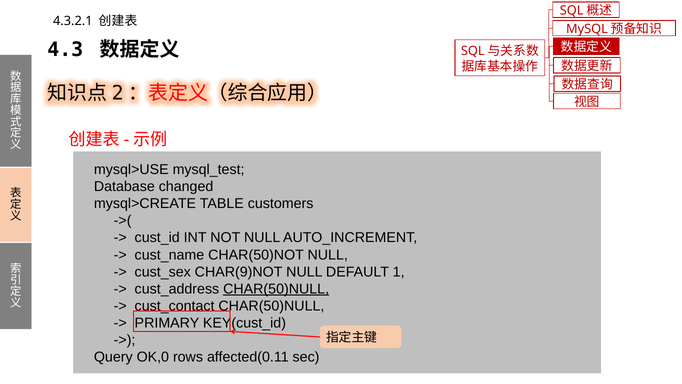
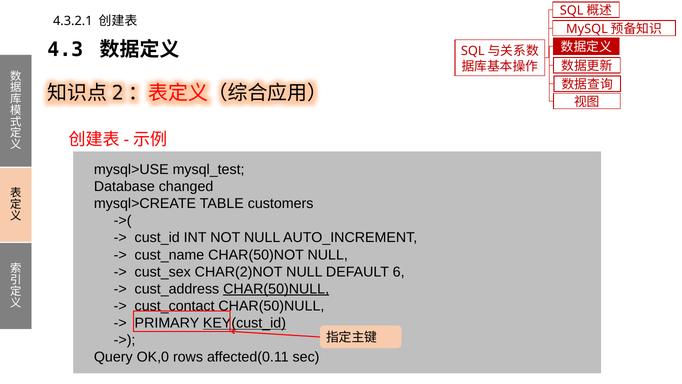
CHAR(9)NOT: CHAR(9)NOT -> CHAR(2)NOT (239, 272)
1: 1 -> 6 (399, 272)
KEY(cust_id underline: none -> present (244, 323)
